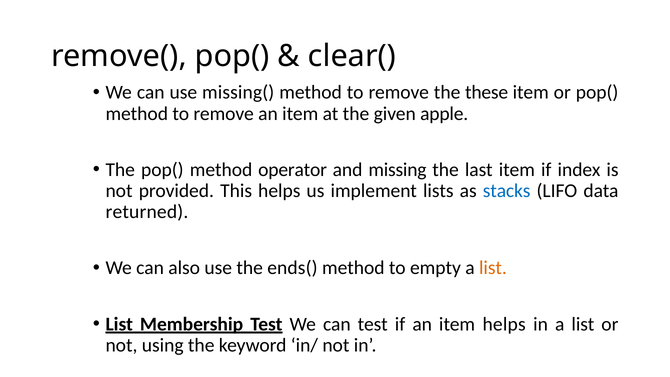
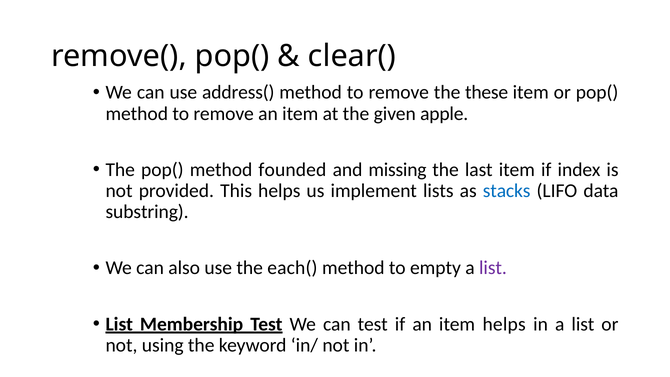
missing(: missing( -> address( (238, 92)
operator: operator -> founded (292, 170)
returned: returned -> substring (147, 212)
ends(: ends( -> each( (292, 268)
list colour: orange -> purple (493, 268)
